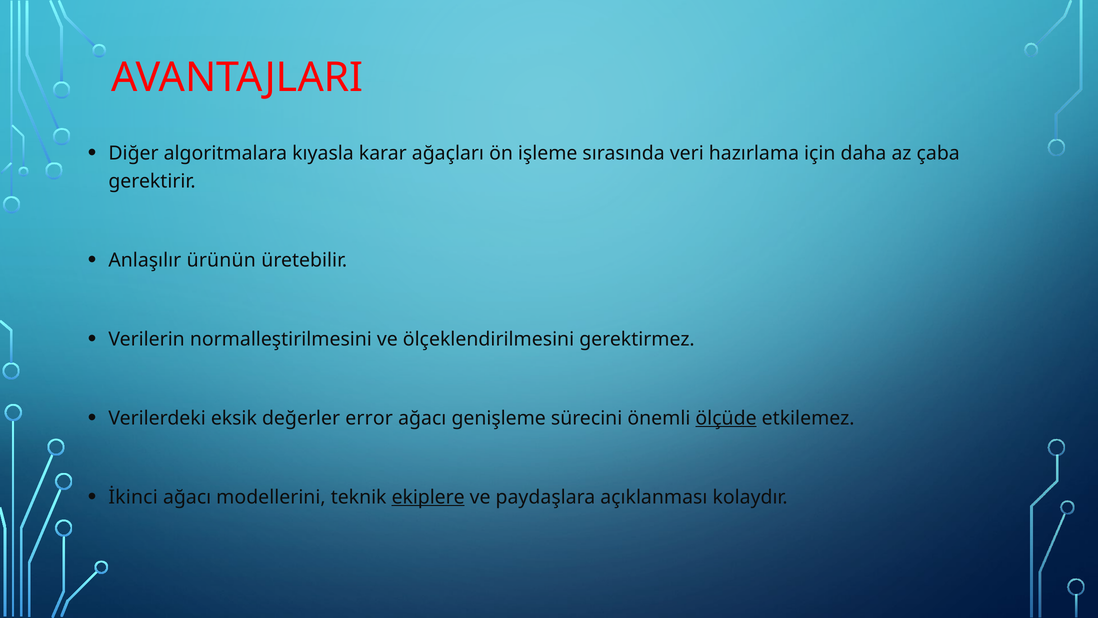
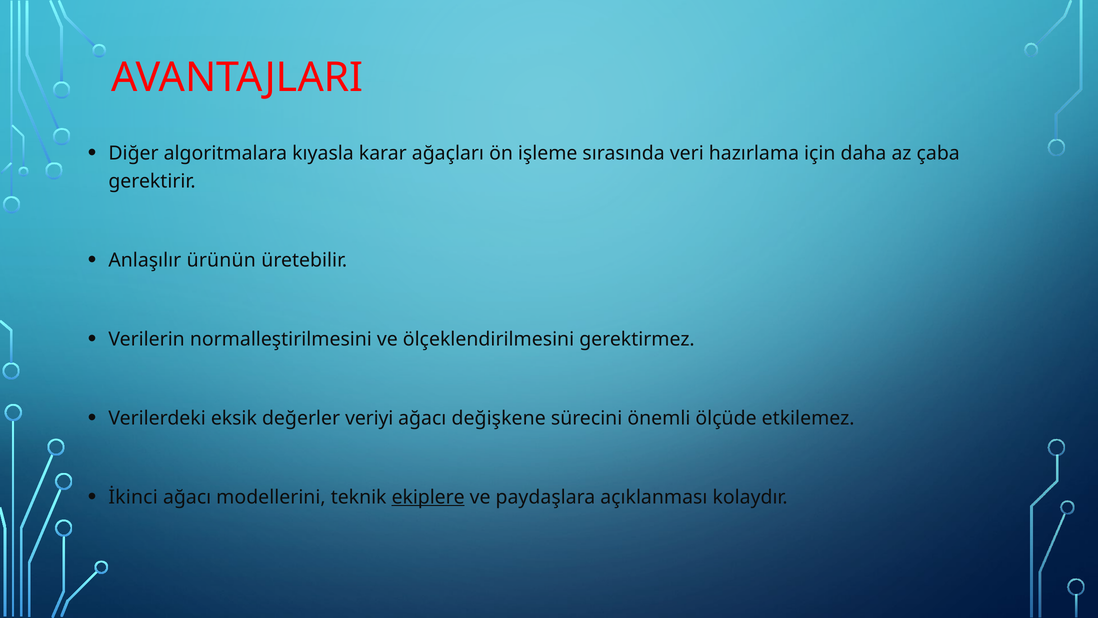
error: error -> veriyi (369, 418)
genişleme: genişleme -> değişkene (499, 418)
ölçüde underline: present -> none (726, 418)
